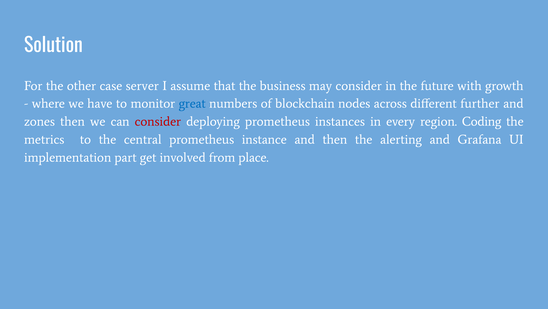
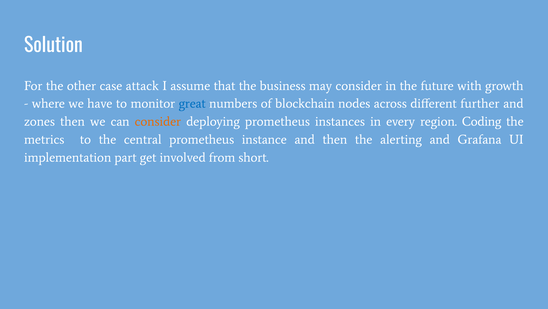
server: server -> attack (142, 86)
consider colour: red -> orange (158, 121)
place: place -> short (254, 157)
